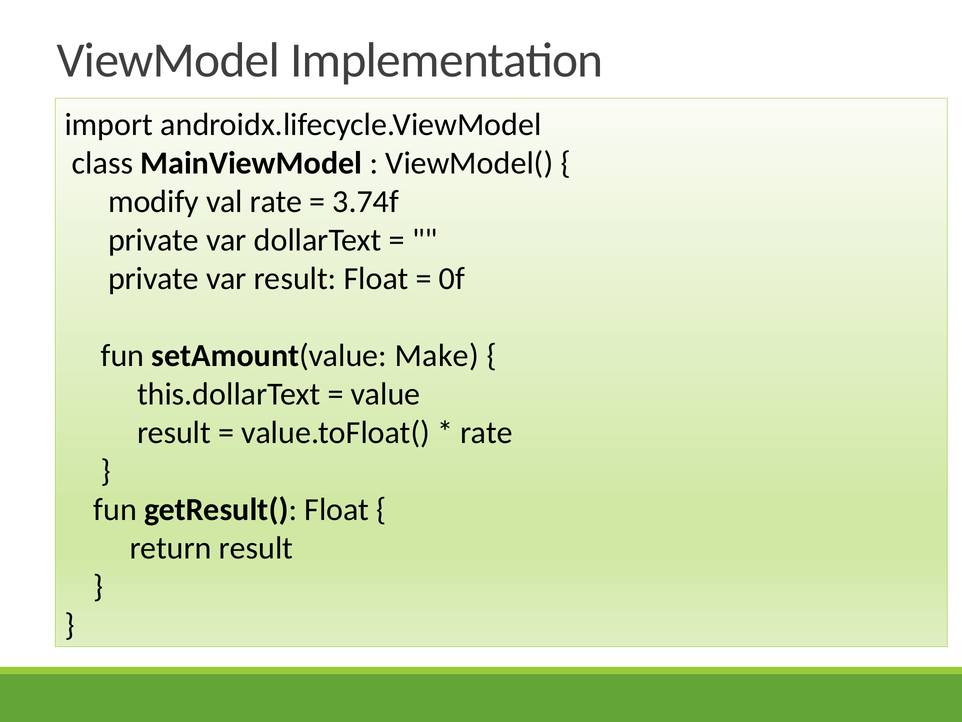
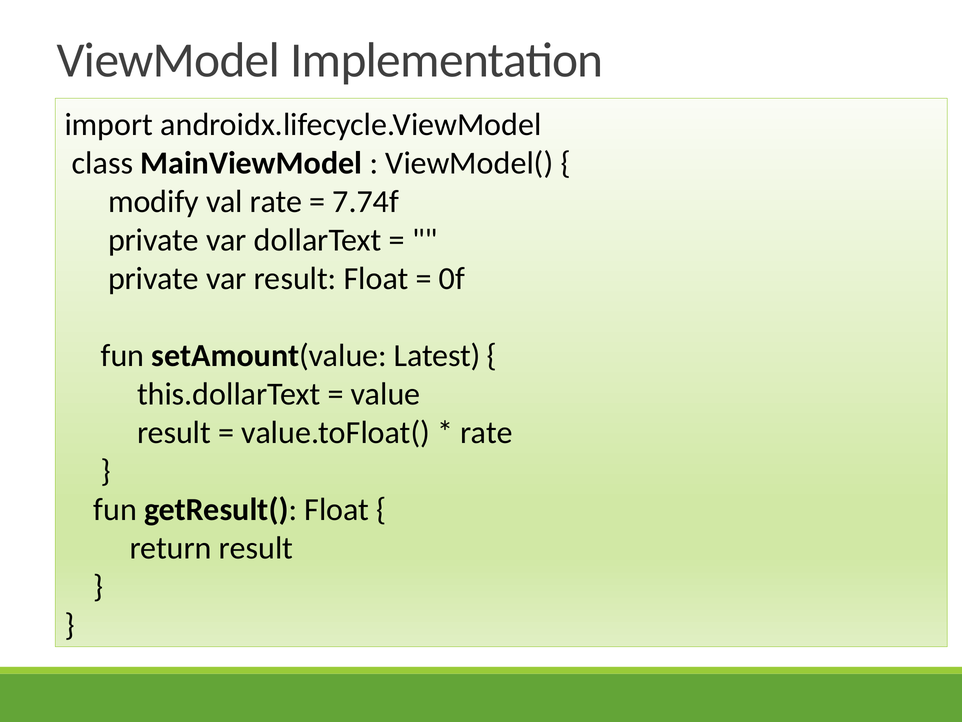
3.74f: 3.74f -> 7.74f (366, 202)
Make: Make -> Latest (437, 356)
